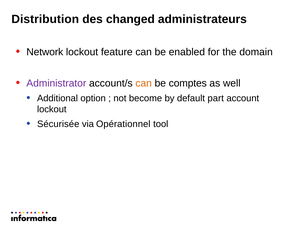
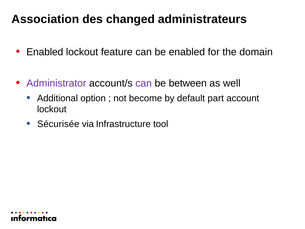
Distribution: Distribution -> Association (45, 19)
Network: Network -> Enabled (45, 52)
can colour: orange -> purple (144, 83)
comptes: comptes -> between (188, 83)
Opérationnel: Opérationnel -> Infrastructure (123, 124)
